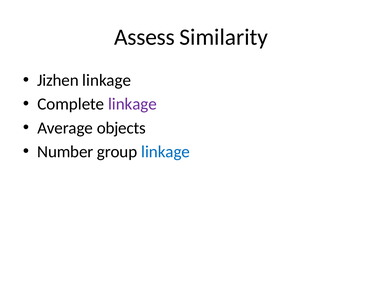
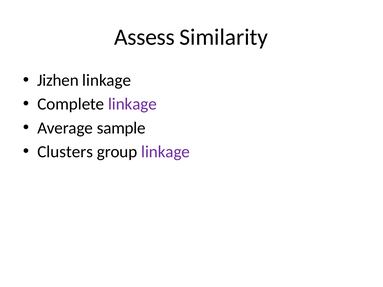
objects: objects -> sample (121, 128)
Number: Number -> Clusters (65, 152)
linkage colour: blue -> purple (166, 152)
